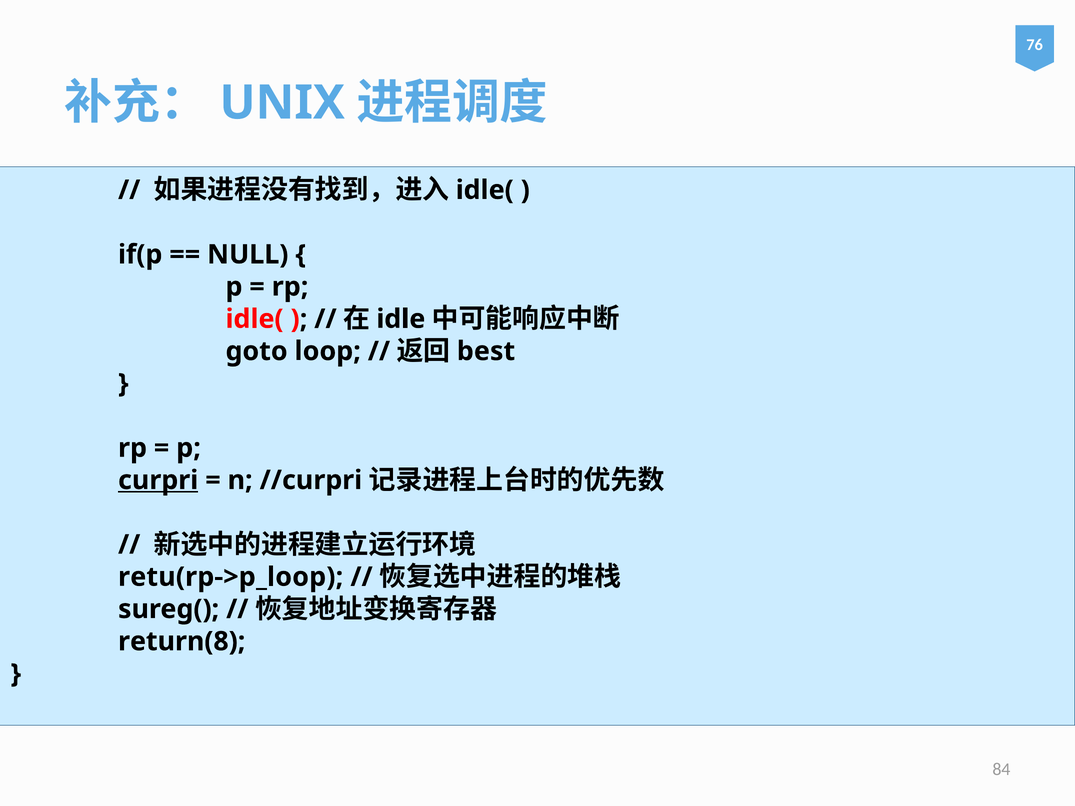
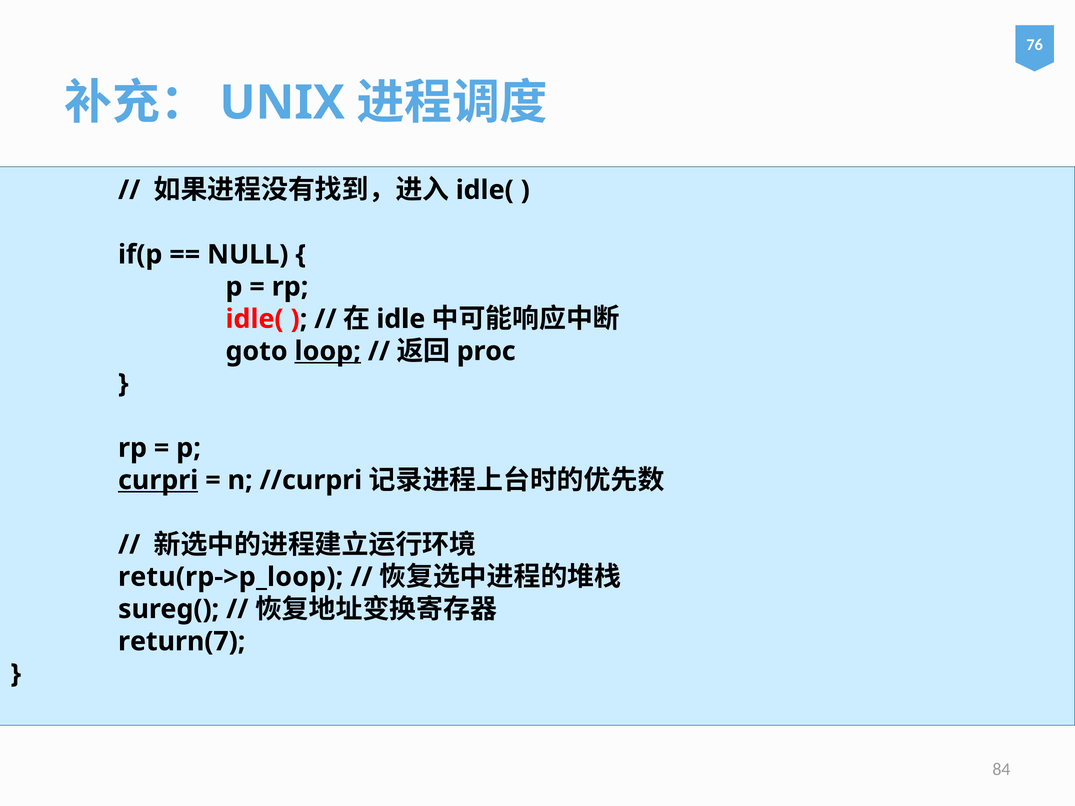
loop underline: none -> present (328, 351)
best: best -> proc (486, 351)
return(8: return(8 -> return(7 (182, 642)
